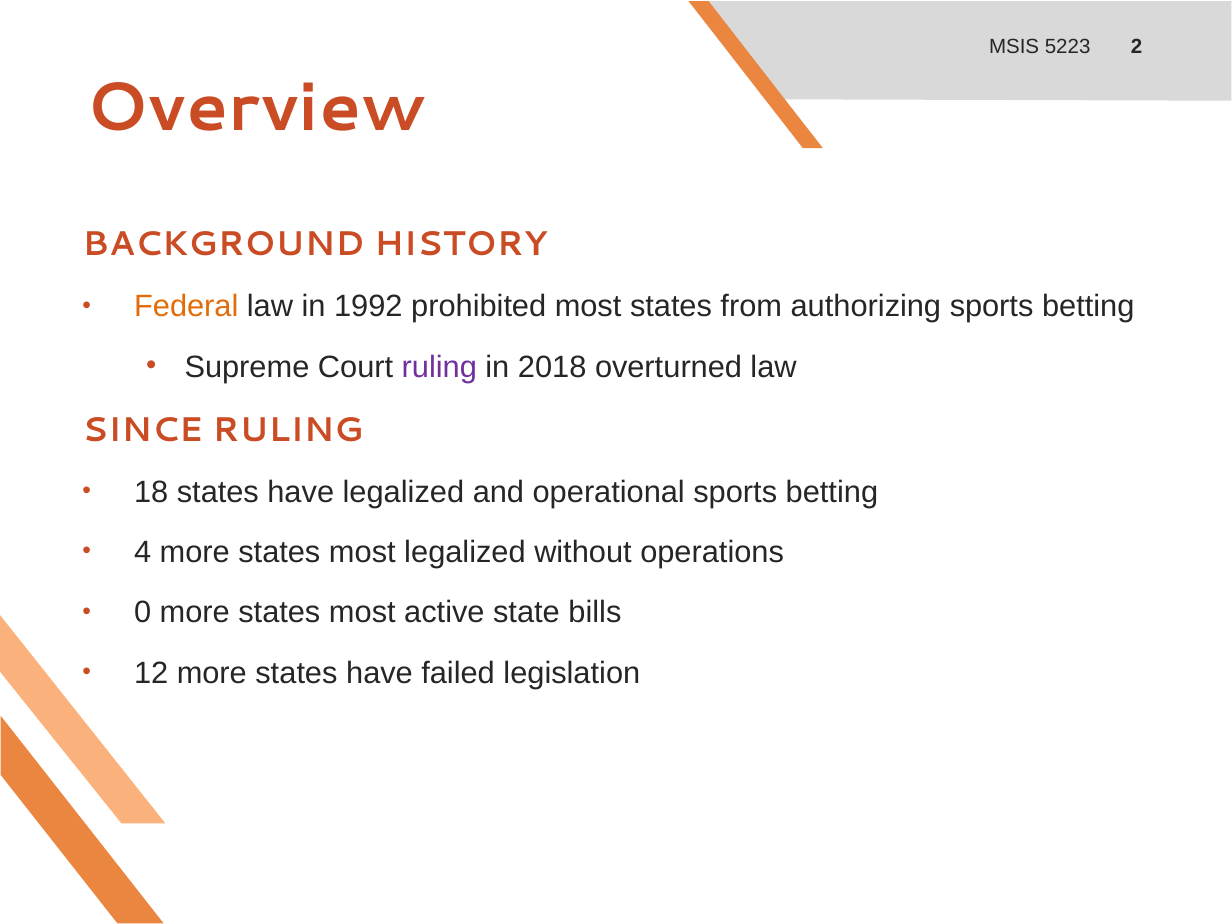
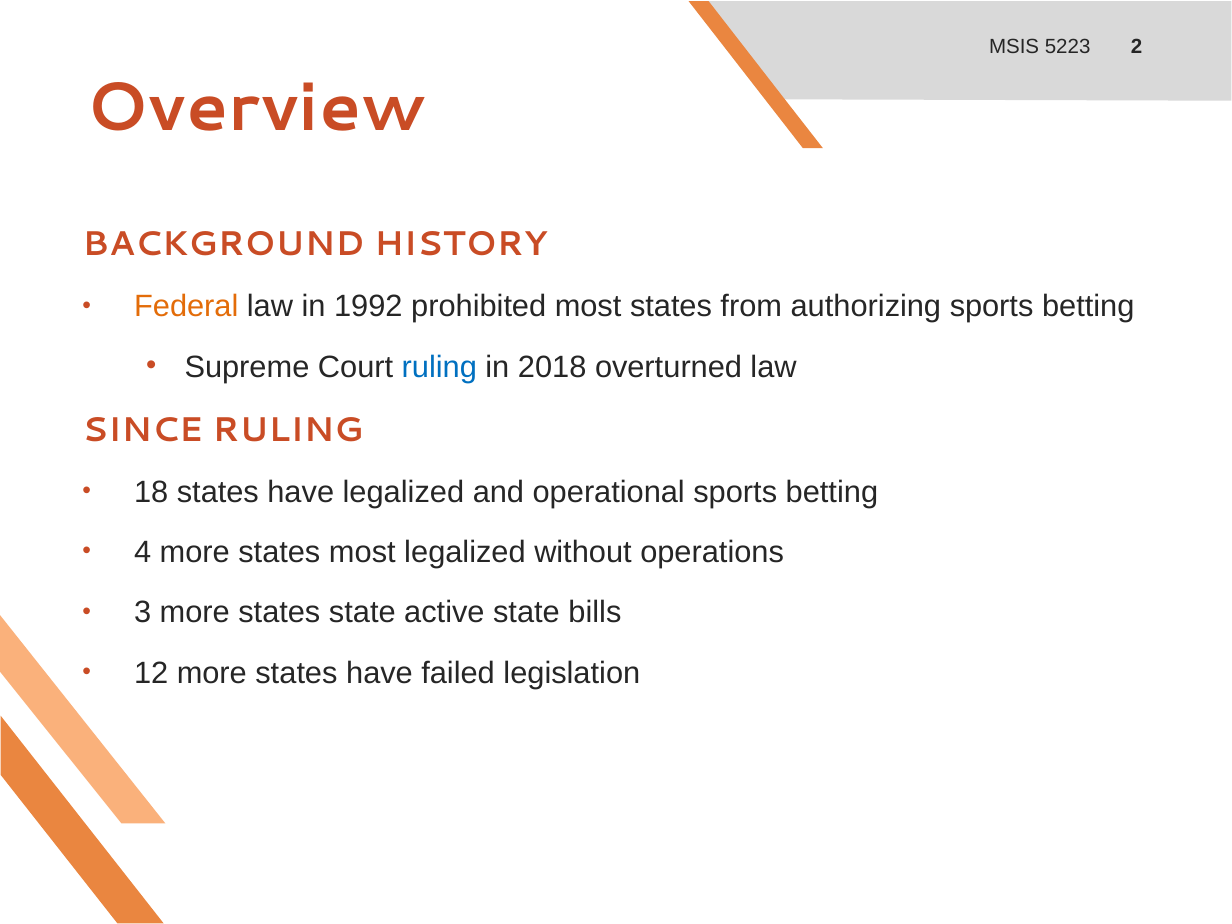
ruling colour: purple -> blue (439, 367)
0: 0 -> 3 (143, 613)
most: most -> state (362, 613)
